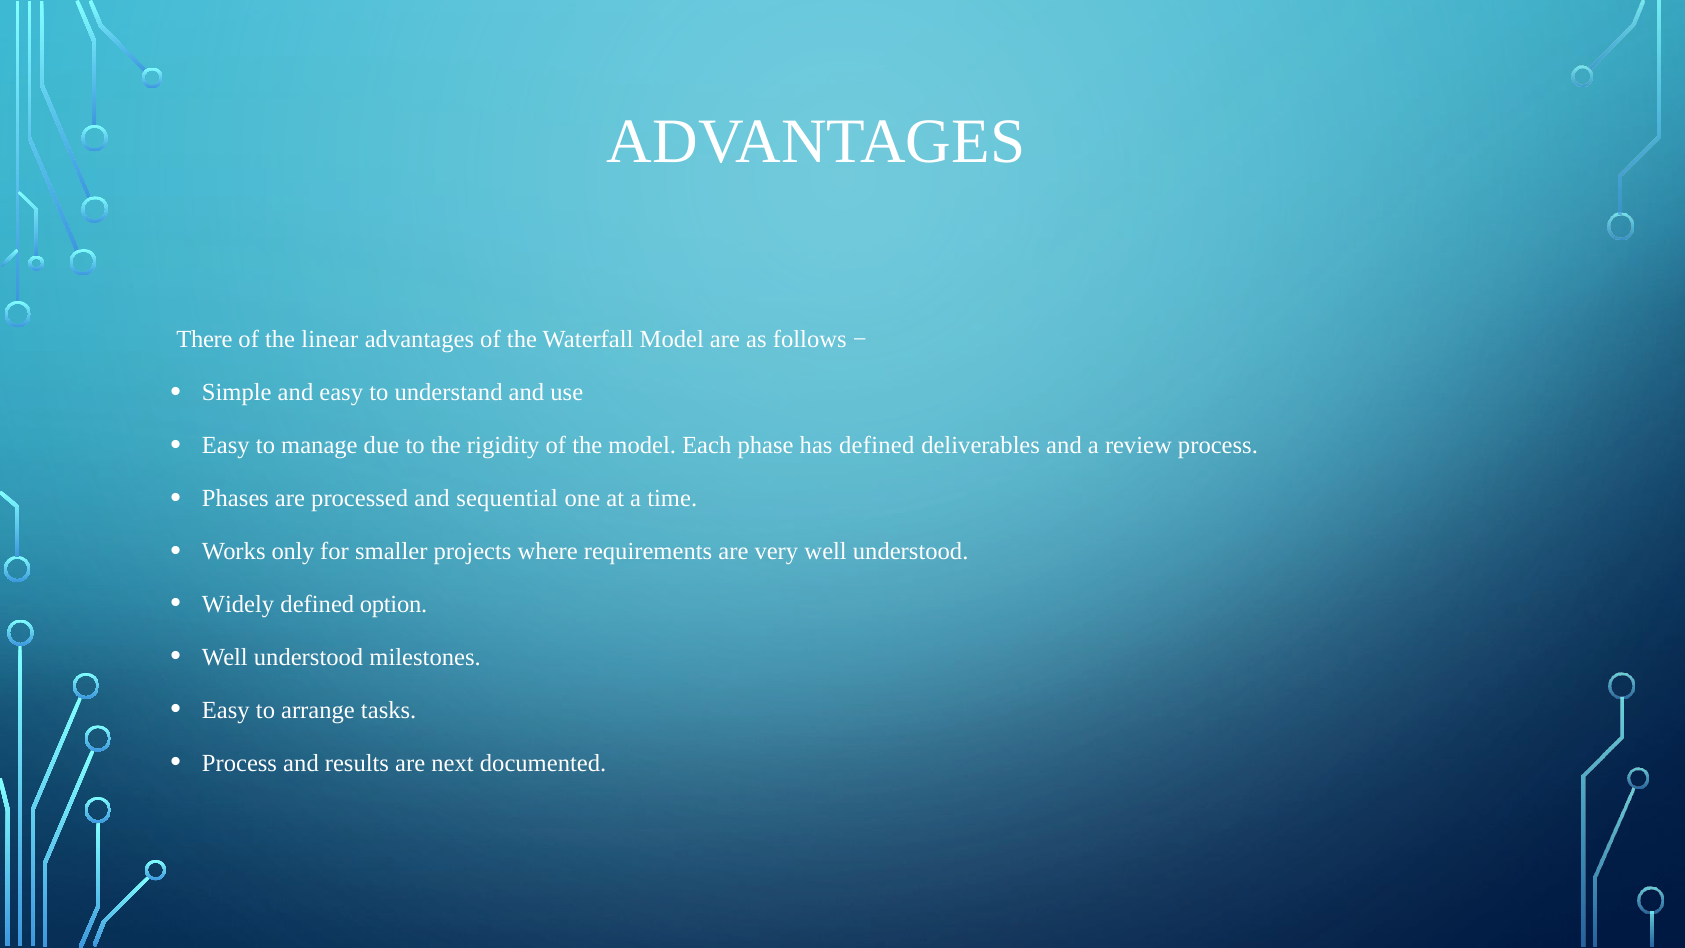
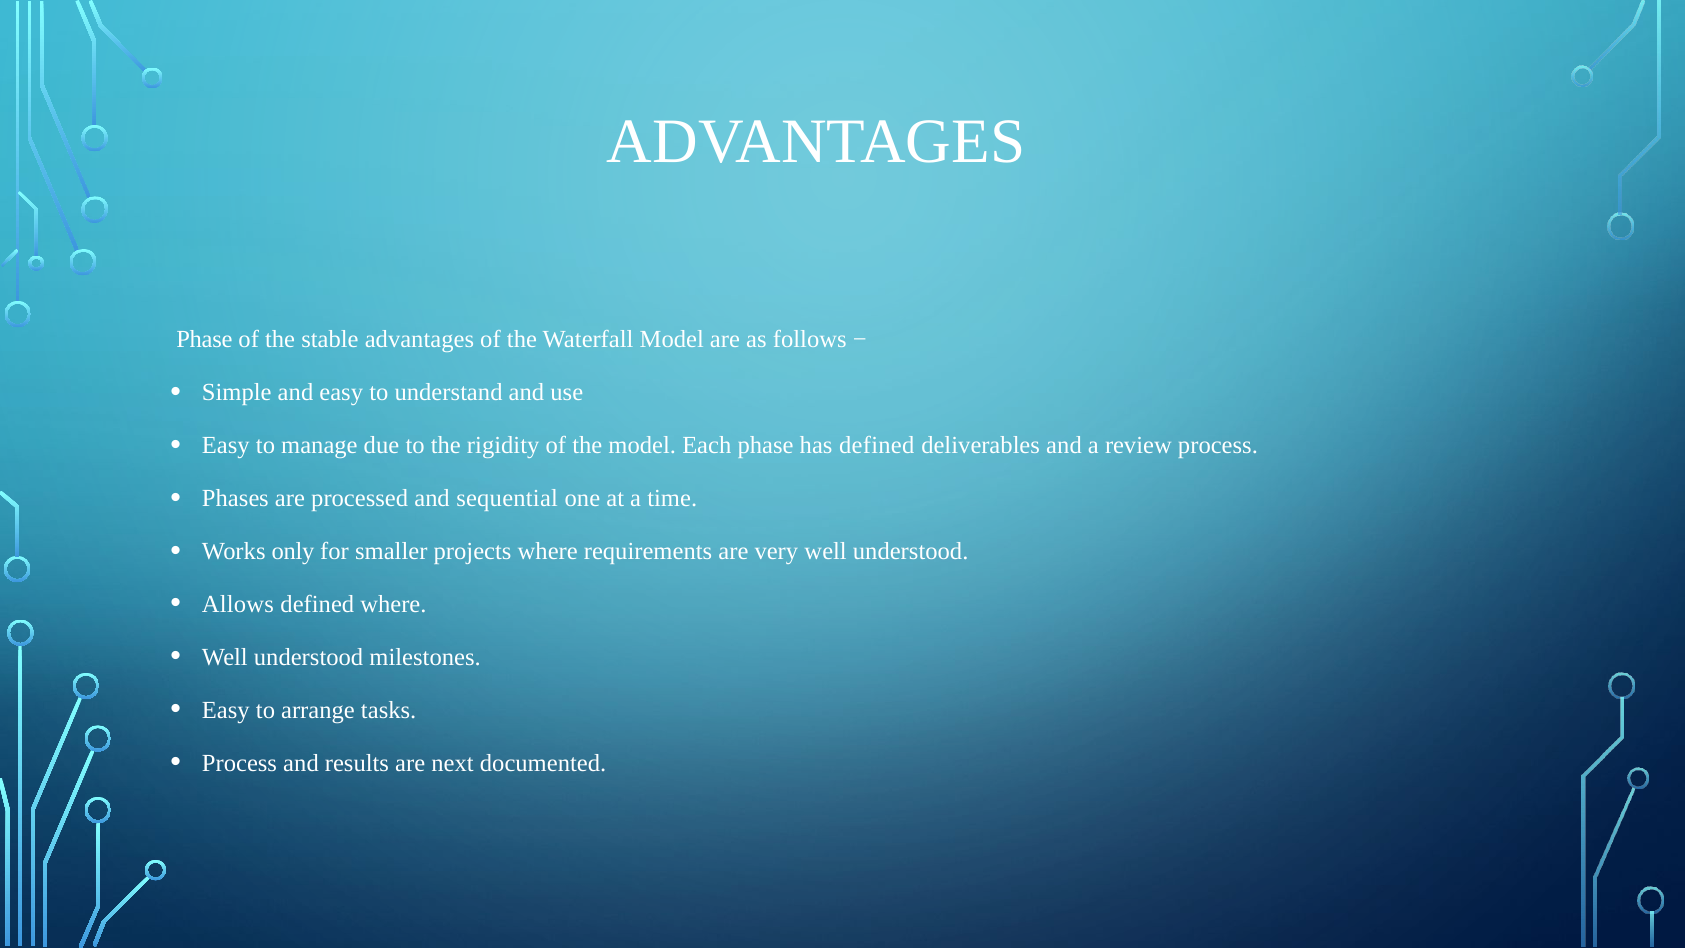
There: There -> Phase (204, 340)
linear: linear -> stable (330, 340)
Widely: Widely -> Allows (238, 604)
defined option: option -> where (393, 604)
